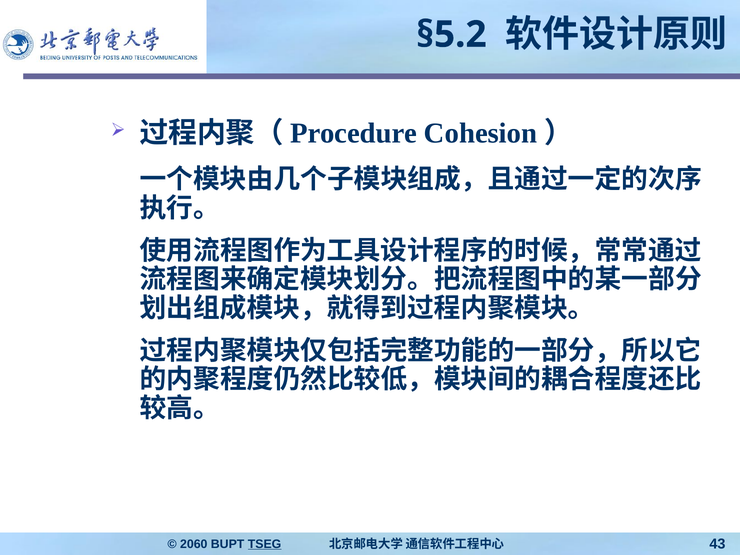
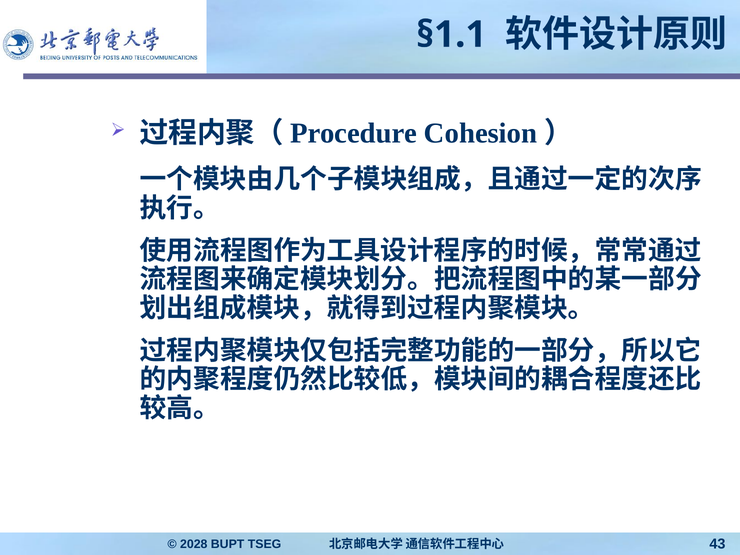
§5.2: §5.2 -> §1.1 (451, 35)
2060: 2060 -> 2028 (194, 544)
TSEG underline: present -> none (265, 544)
